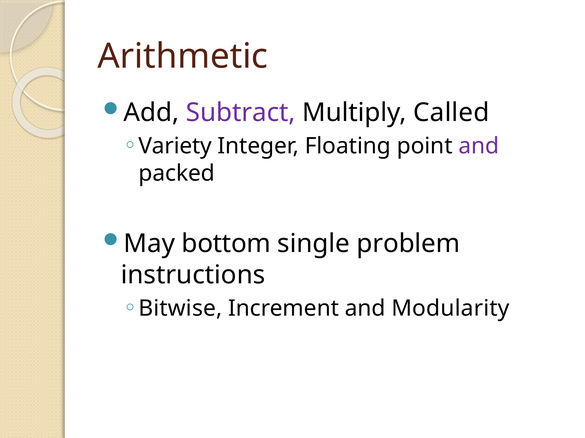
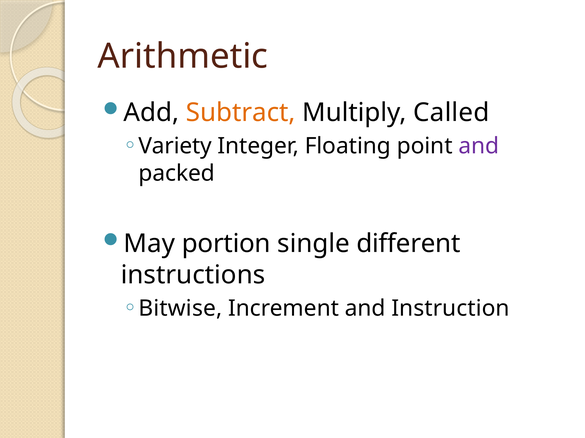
Subtract colour: purple -> orange (241, 113)
bottom: bottom -> portion (226, 244)
problem: problem -> different (408, 244)
Modularity: Modularity -> Instruction (451, 309)
